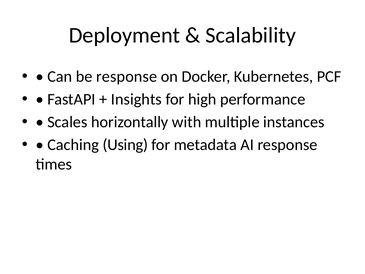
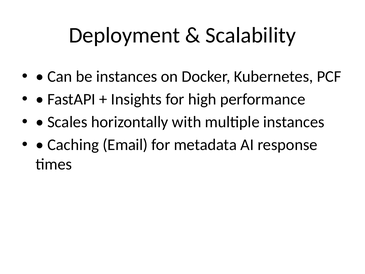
be response: response -> instances (127, 77)
Using: Using -> Email (125, 145)
